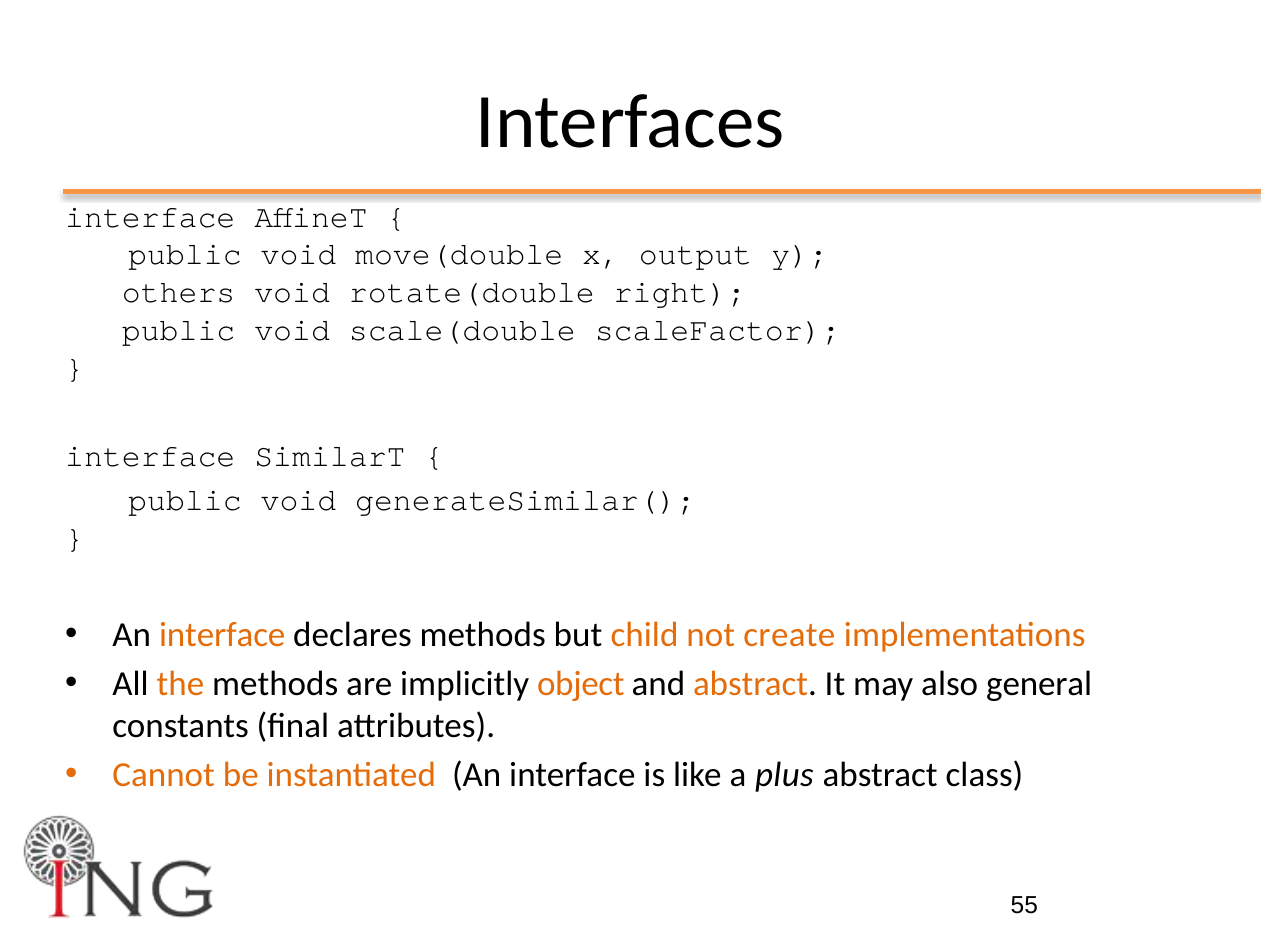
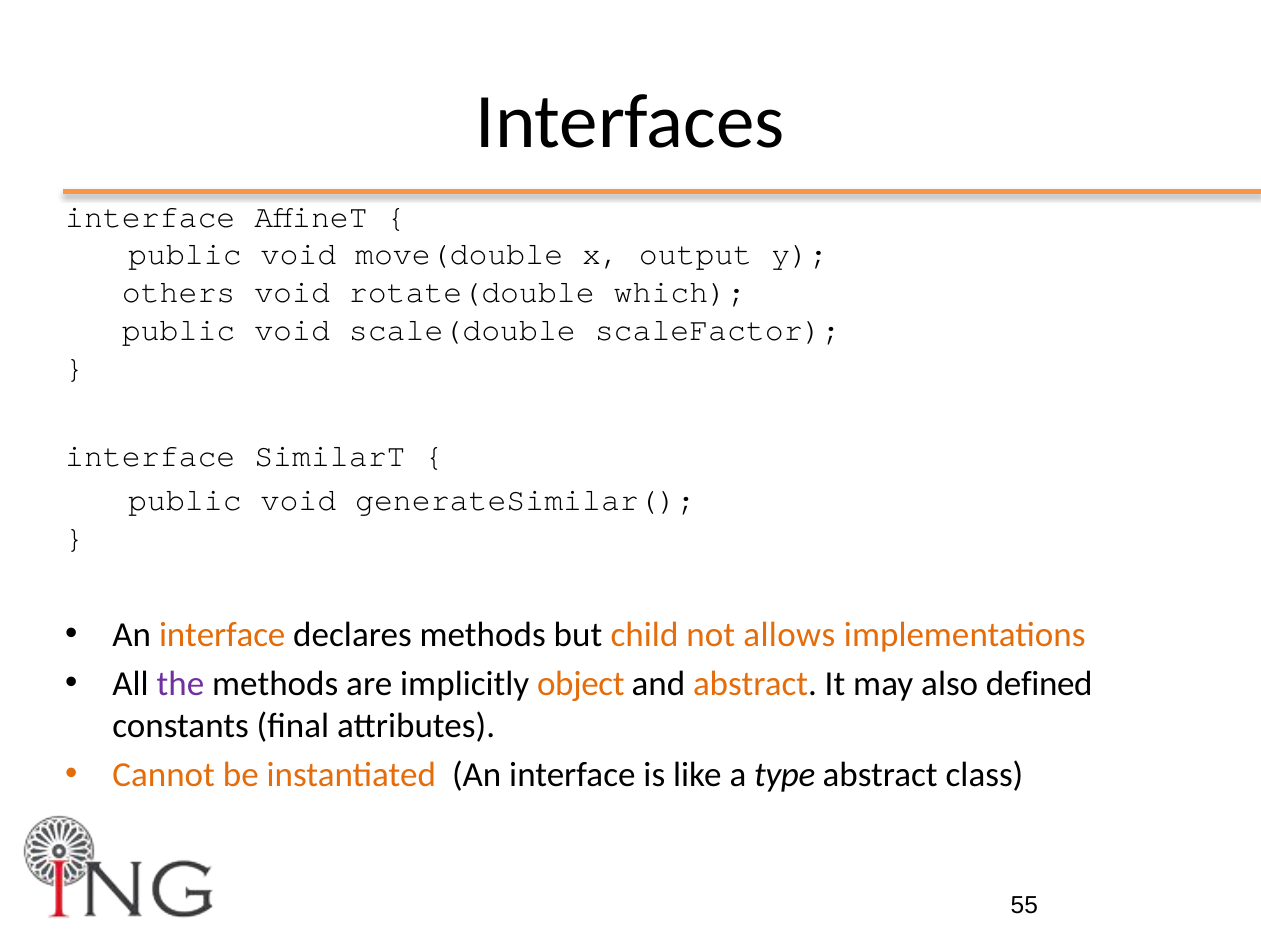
right: right -> which (680, 292)
create: create -> allows (789, 634)
the colour: orange -> purple (180, 684)
general: general -> defined (1039, 684)
plus: plus -> type (785, 775)
